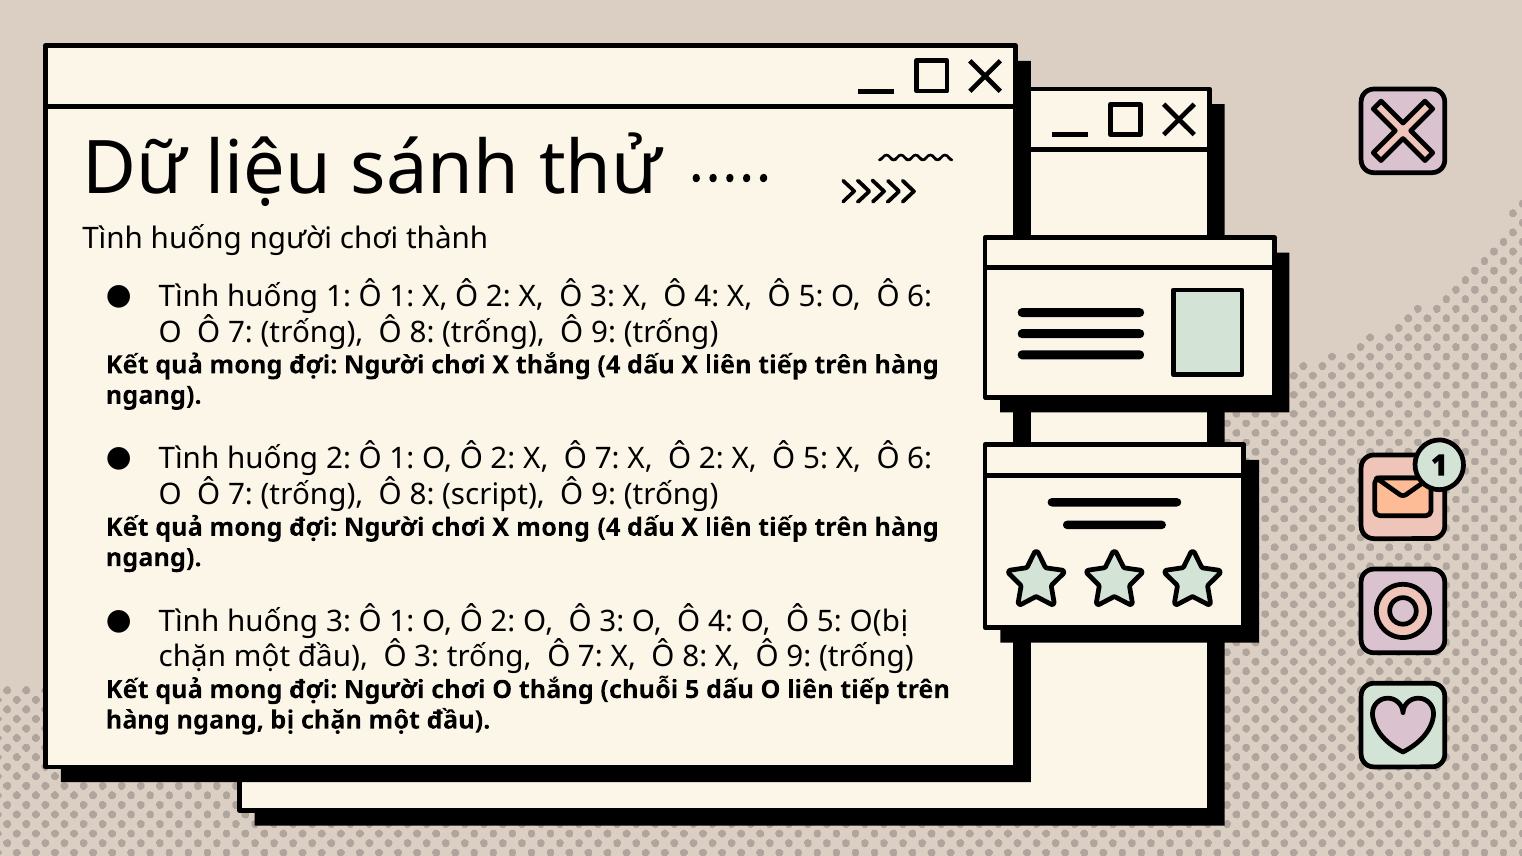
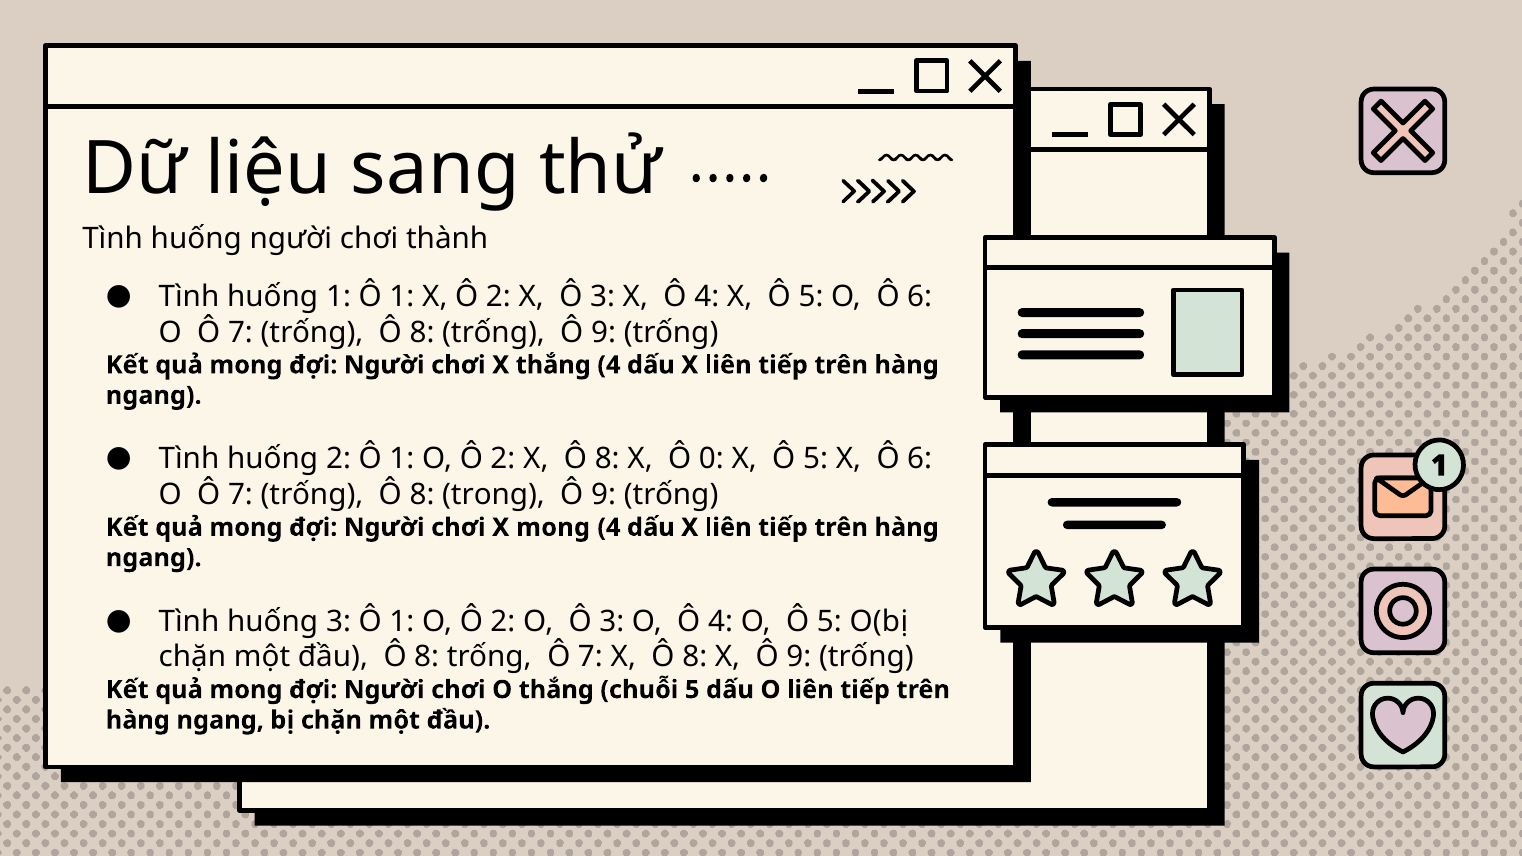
sánh: sánh -> sang (435, 170)
2 X Ô 7: 7 -> 8 (607, 459)
2: 2 -> 0 (711, 459)
script: script -> trong (493, 495)
đầu Ô 3: 3 -> 8 (427, 657)
